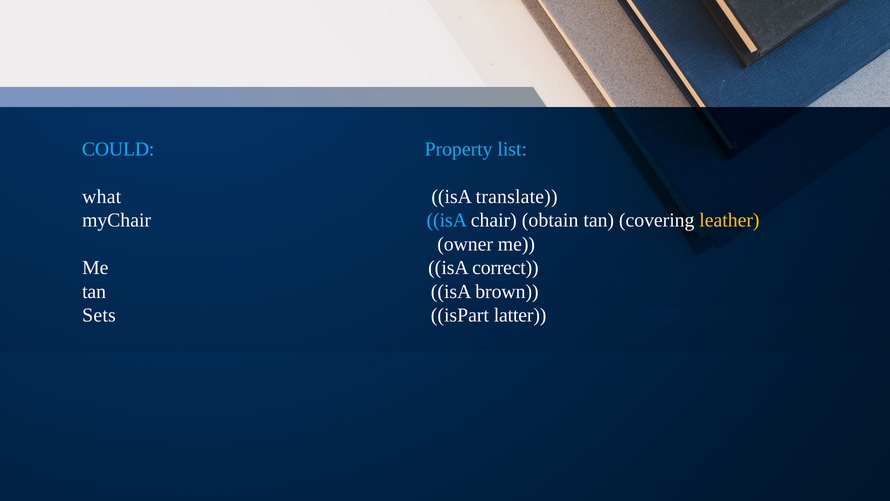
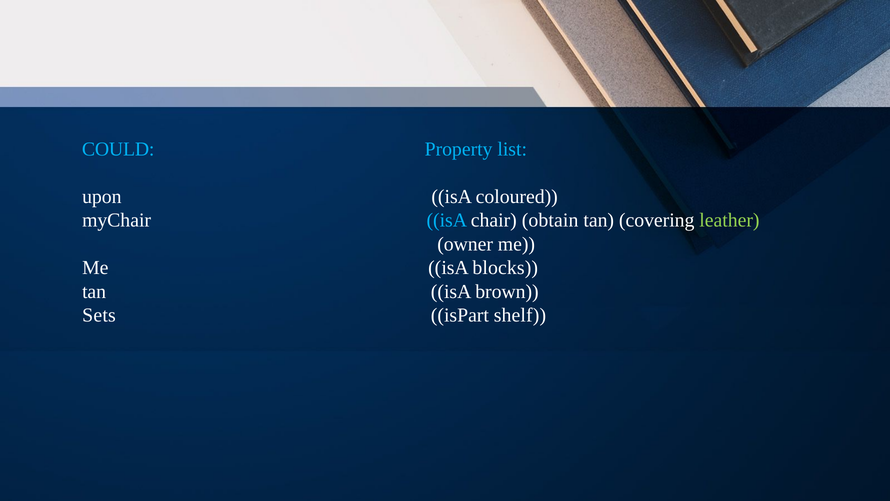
what: what -> upon (102, 196)
translate: translate -> coloured (517, 196)
leather colour: yellow -> light green (729, 220)
correct: correct -> blocks (505, 268)
latter: latter -> shelf (520, 315)
